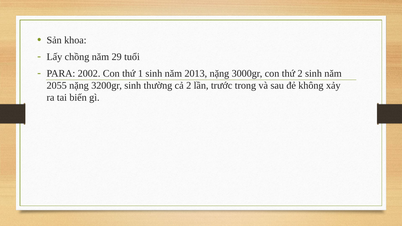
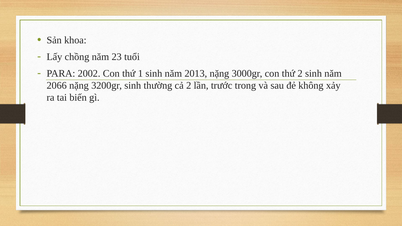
29: 29 -> 23 (117, 57)
2055: 2055 -> 2066 (57, 86)
